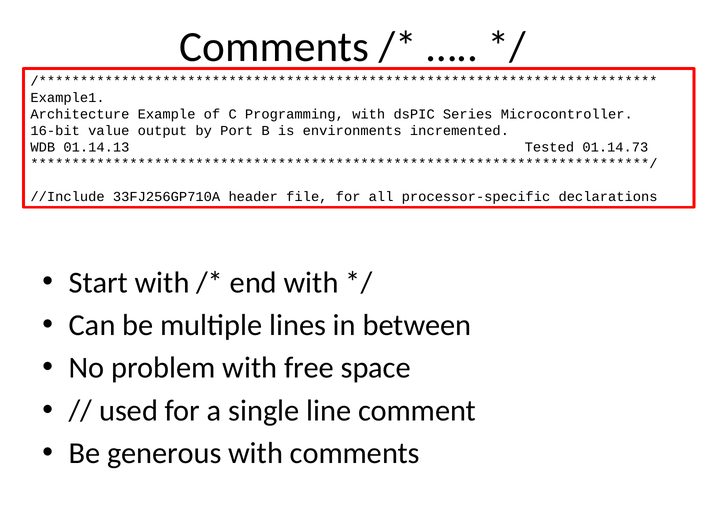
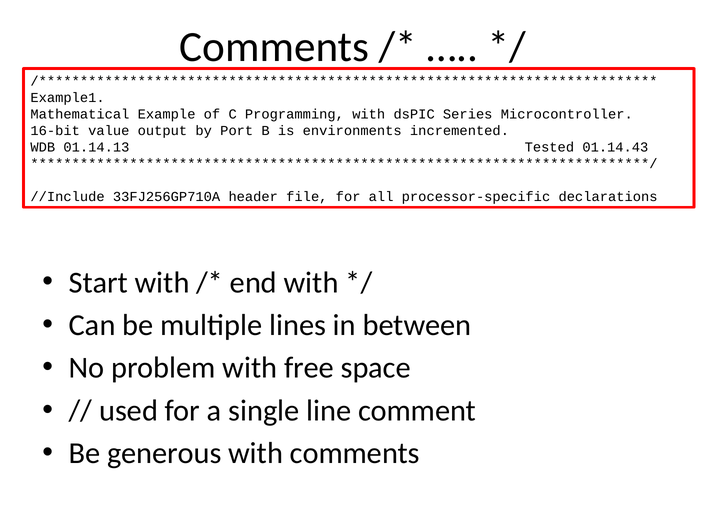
Architecture: Architecture -> Mathematical (80, 114)
01.14.73: 01.14.73 -> 01.14.43 (615, 147)
